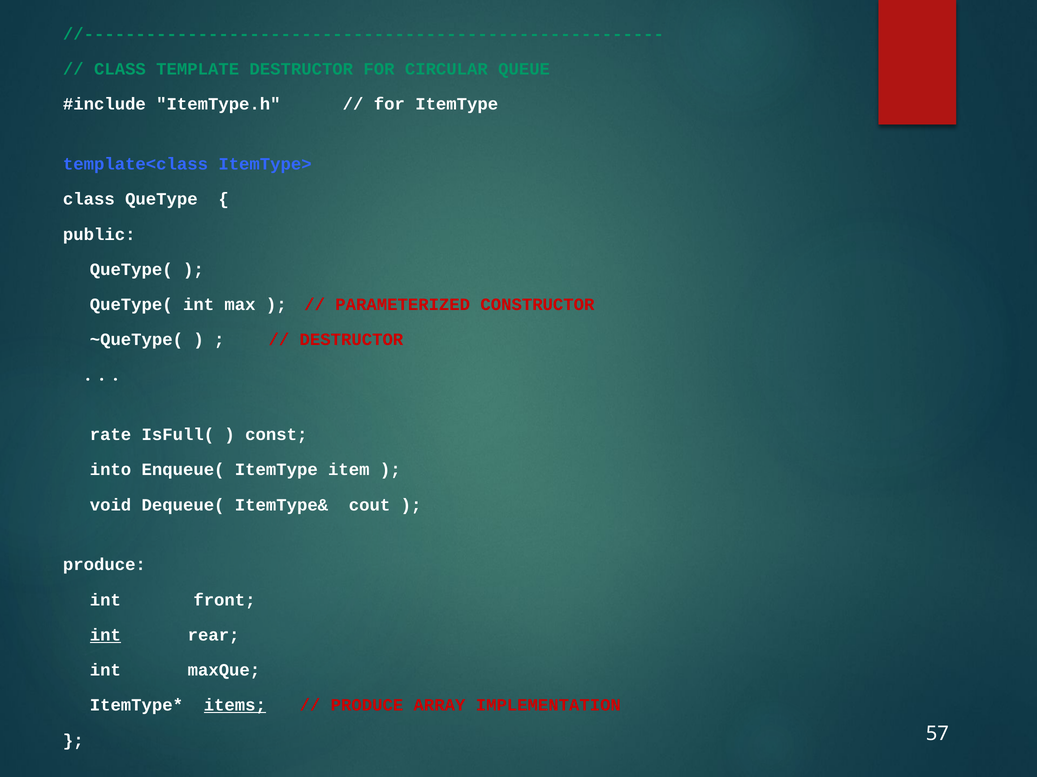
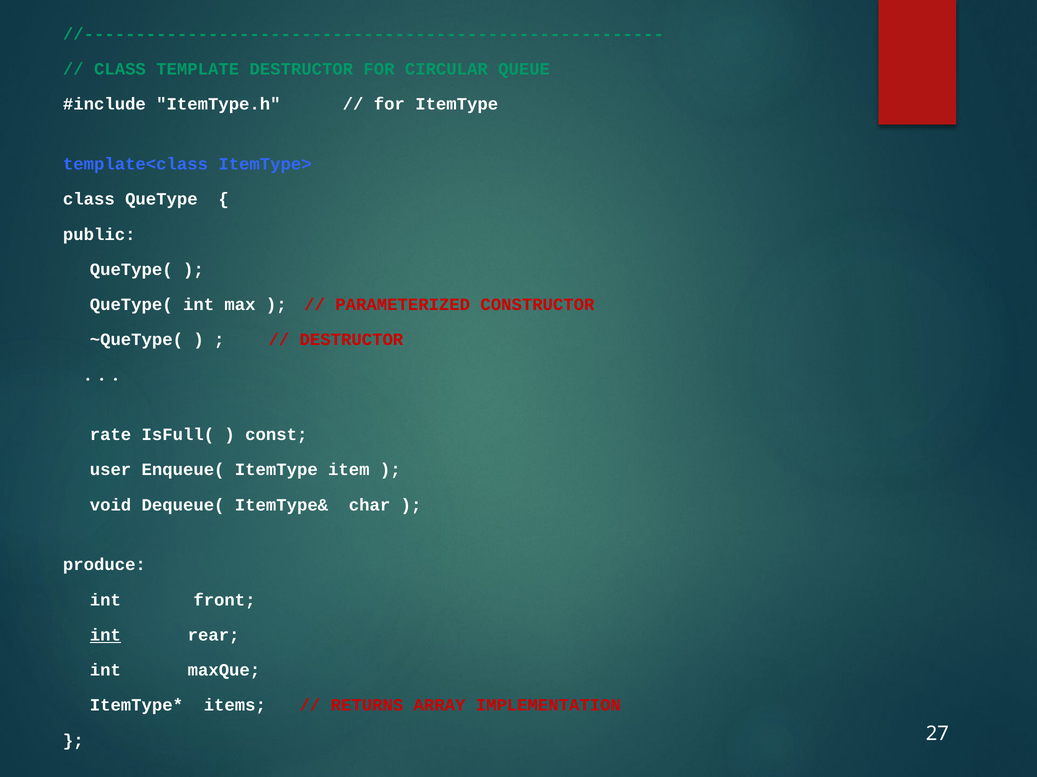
into: into -> user (111, 470)
cout: cout -> char (370, 505)
items underline: present -> none (235, 706)
PRODUCE: PRODUCE -> RETURNS (367, 706)
57: 57 -> 27 (937, 734)
